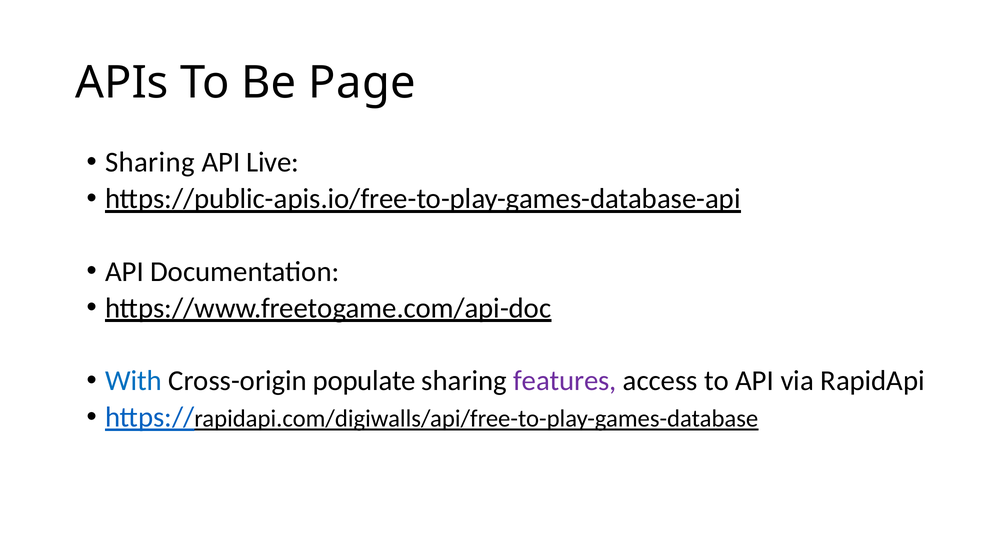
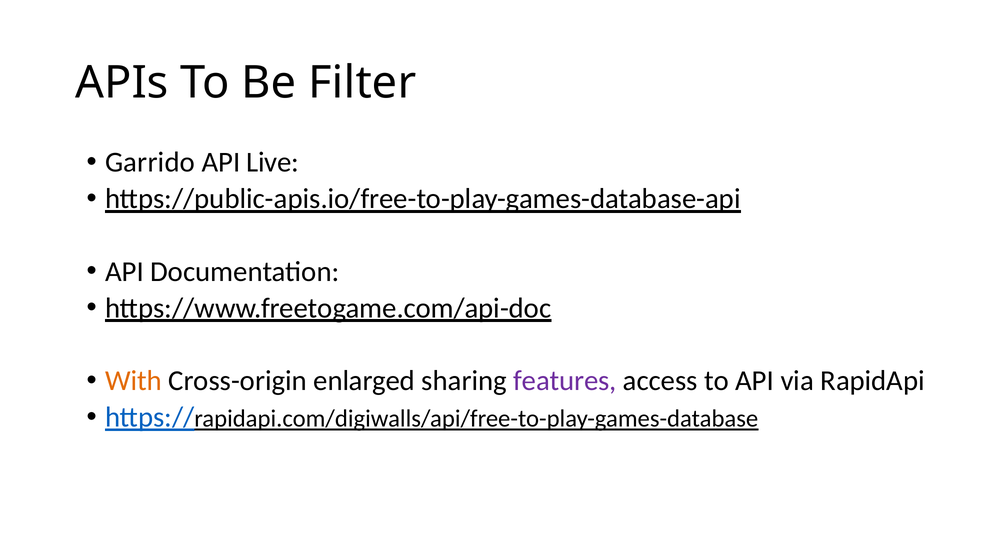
Page: Page -> Filter (362, 83)
Sharing: Sharing -> Garrido (150, 162)
With colour: blue -> orange (134, 381)
populate: populate -> enlarged (364, 381)
